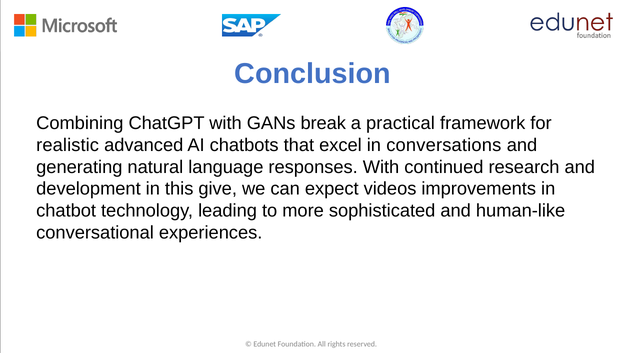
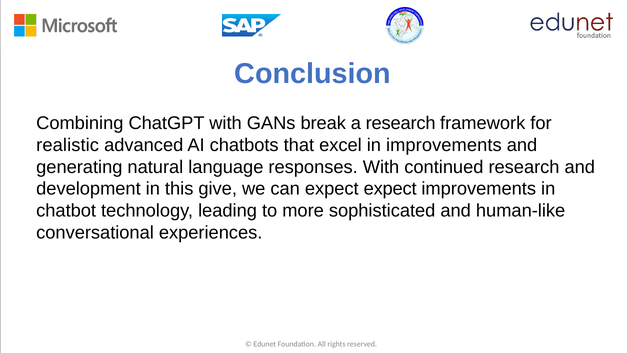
a practical: practical -> research (401, 123)
in conversations: conversations -> improvements (444, 145)
expect videos: videos -> expect (390, 189)
